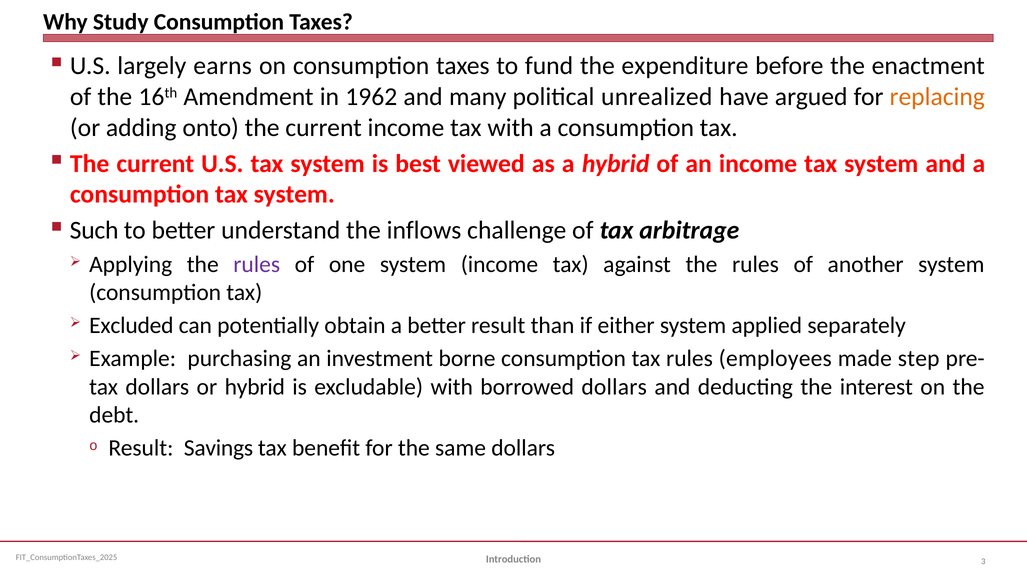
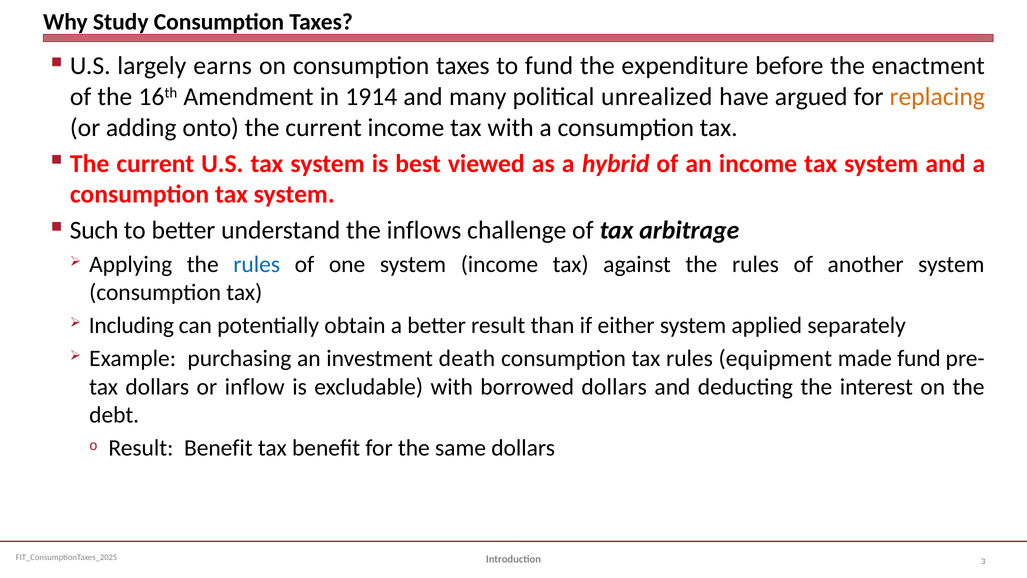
1962: 1962 -> 1914 (371, 97)
rules colour: purple -> blue (257, 264)
Excluded: Excluded -> Including (131, 325)
borne: borne -> death (467, 358)
employees: employees -> equipment (775, 358)
made step: step -> fund (919, 358)
or hybrid: hybrid -> inflow (255, 387)
Result Savings: Savings -> Benefit (218, 448)
